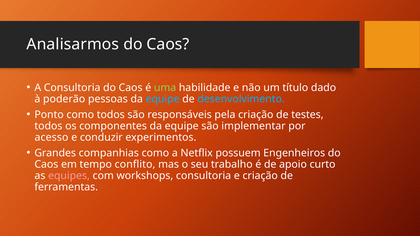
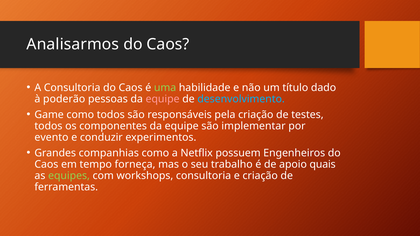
equipe colour: light blue -> pink (163, 99)
Ponto: Ponto -> Game (49, 115)
acesso: acesso -> evento (51, 137)
conflito: conflito -> forneça (135, 164)
curto: curto -> quais (323, 164)
equipes colour: pink -> light green (69, 176)
